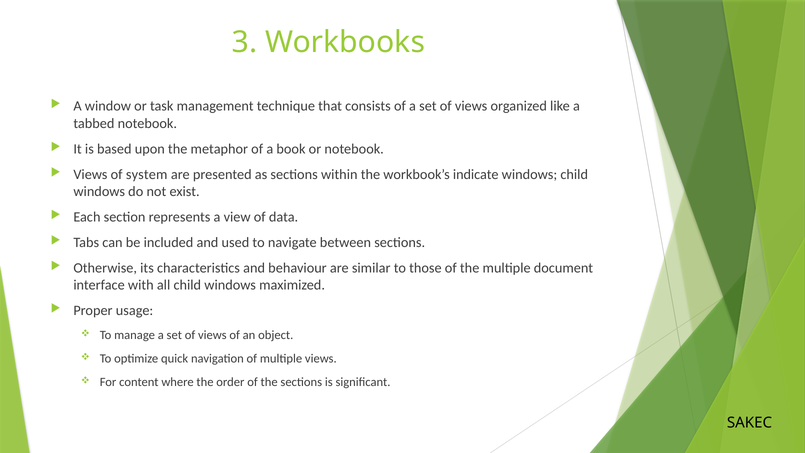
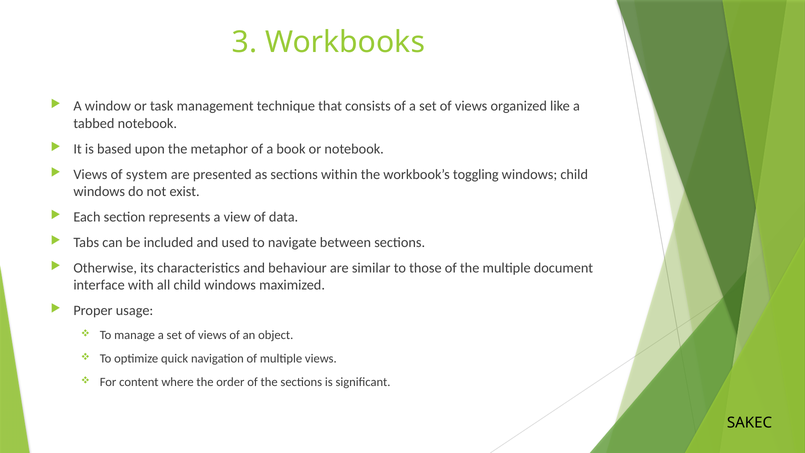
indicate: indicate -> toggling (476, 174)
